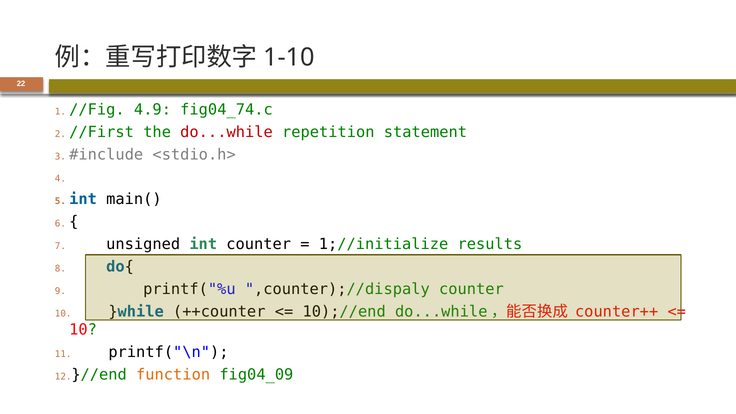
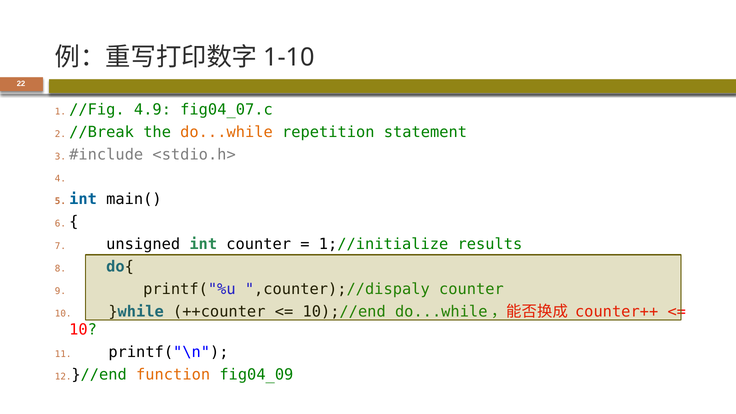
fig04_74.c: fig04_74.c -> fig04_07.c (226, 110)
//First: //First -> //Break (102, 132)
do...while colour: red -> orange (226, 132)
